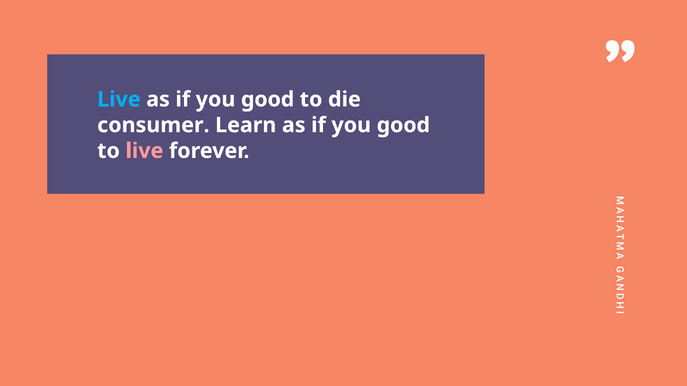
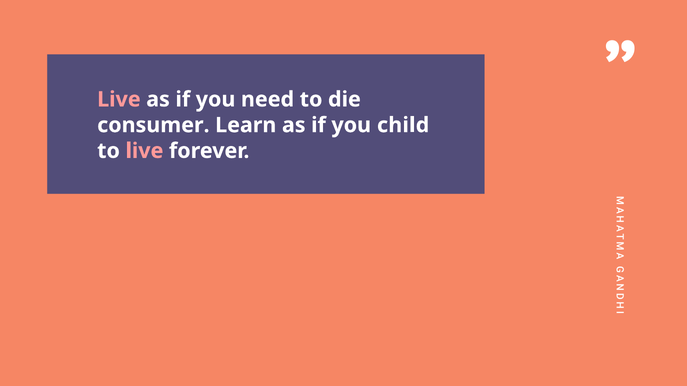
Live colour: light blue -> pink (119, 100)
good: good -> need (268, 100)
good: good -> child (403, 125)
